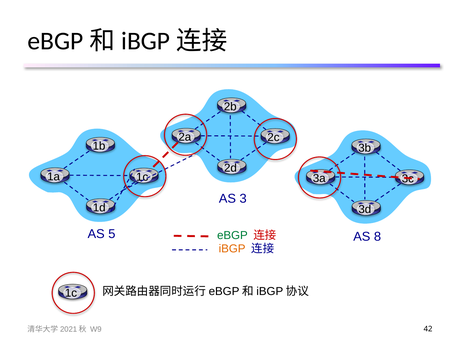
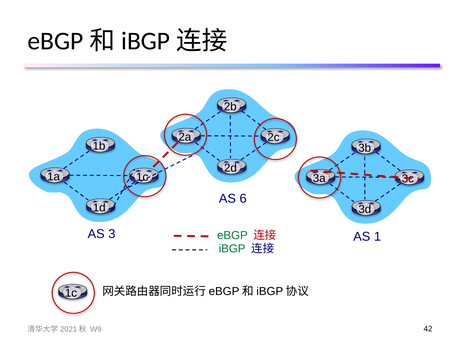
3: 3 -> 6 (243, 199)
5: 5 -> 3 (112, 234)
8: 8 -> 1 (377, 237)
iBGP colour: orange -> green (232, 249)
